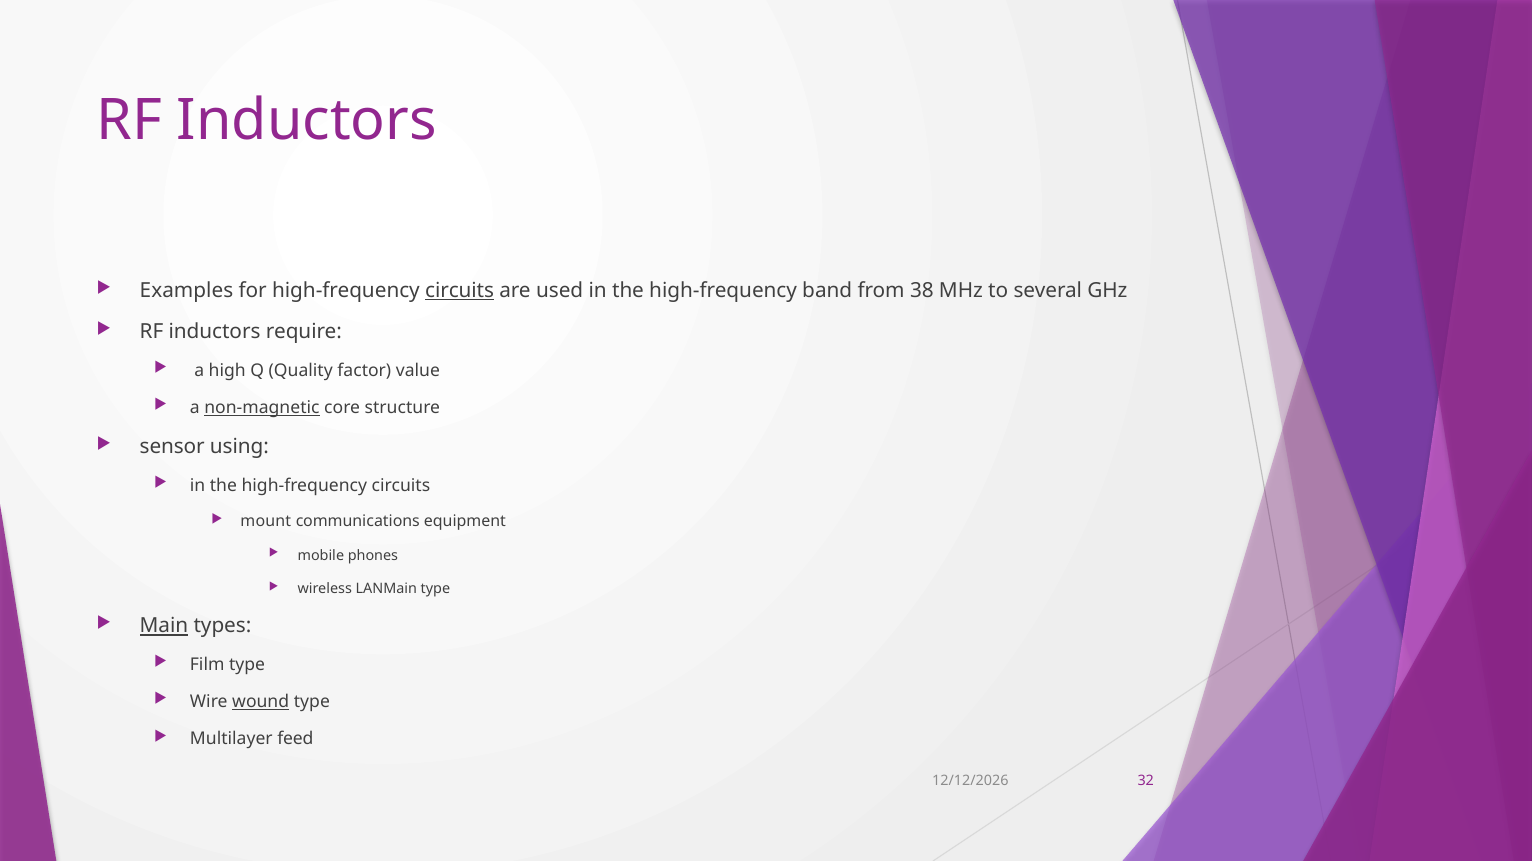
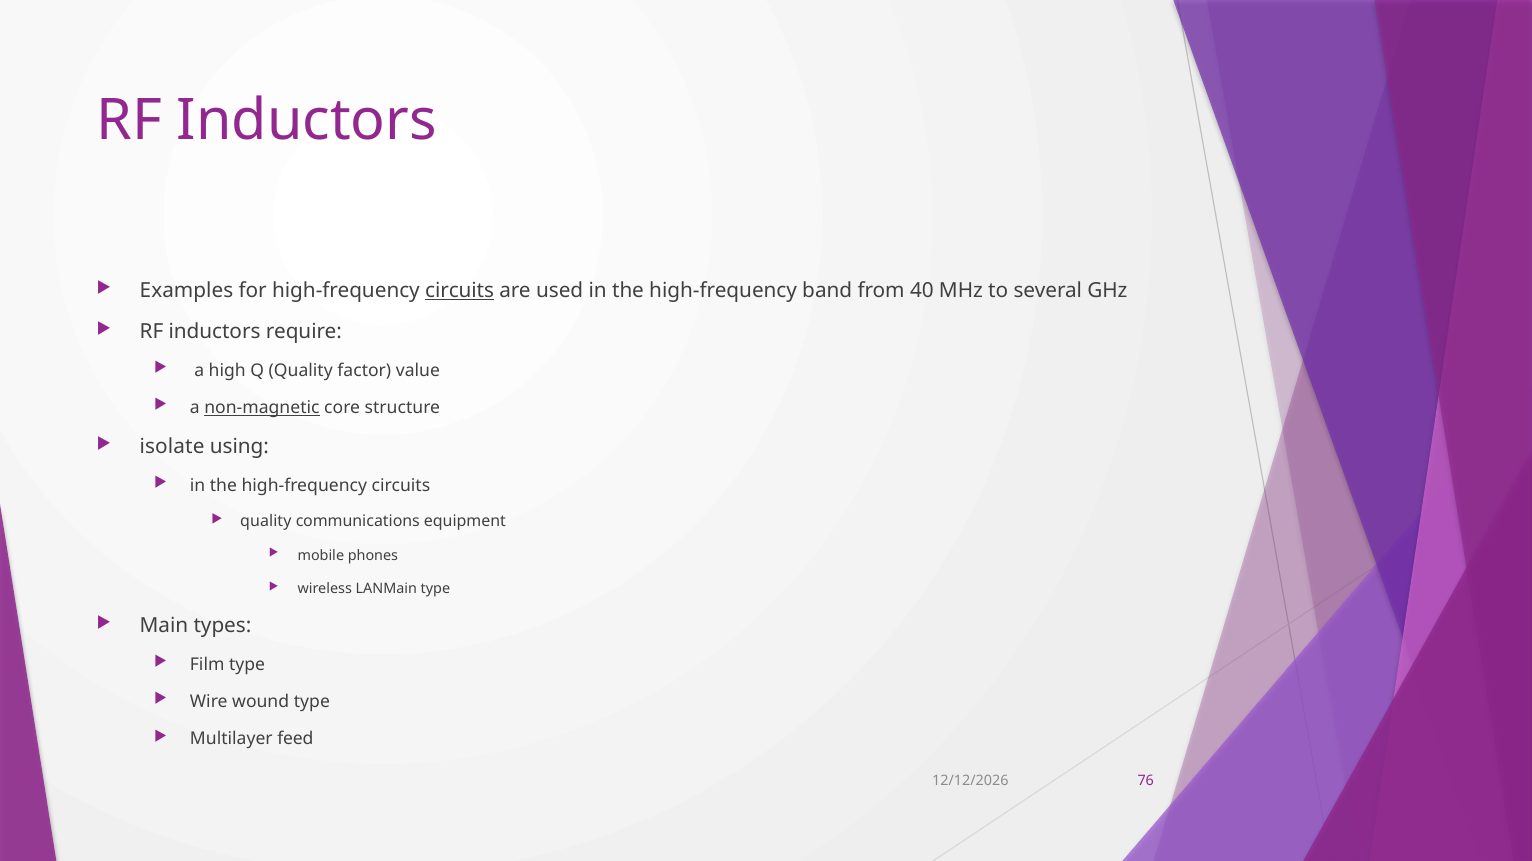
38: 38 -> 40 (922, 291)
sensor: sensor -> isolate (172, 447)
mount: mount -> quality (266, 522)
Main underline: present -> none (164, 627)
wound underline: present -> none (261, 702)
32: 32 -> 76 (1146, 782)
